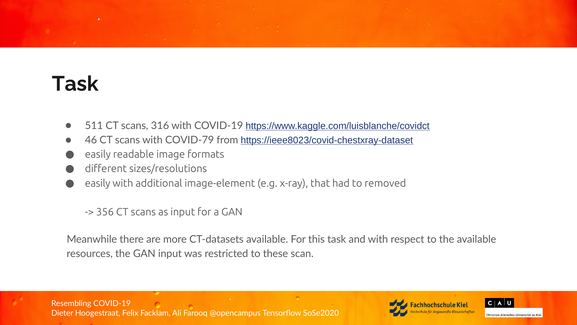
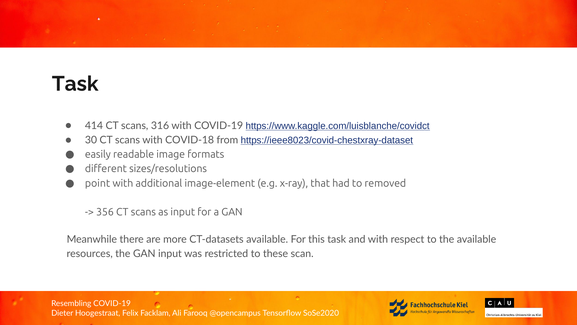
511: 511 -> 414 (94, 126)
46: 46 -> 30 (91, 140)
COVID-79: COVID-79 -> COVID-18 (190, 140)
easily: easily -> point (98, 183)
